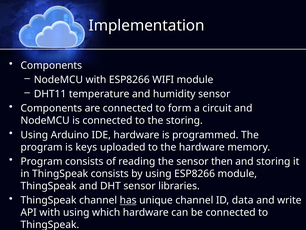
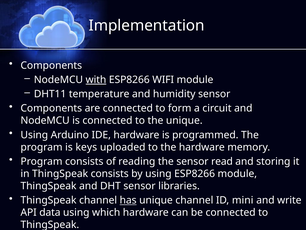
with underline: none -> present (96, 80)
the storing: storing -> unique (184, 120)
then: then -> read (222, 161)
data: data -> mini (243, 200)
API with: with -> data (50, 212)
